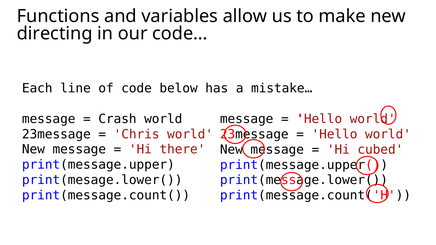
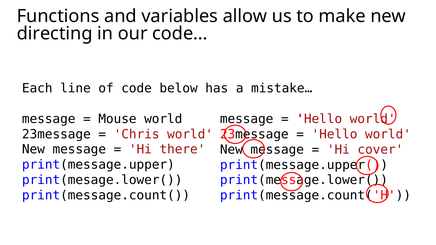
Crash: Crash -> Mouse (117, 119)
cubed: cubed -> cover (380, 150)
